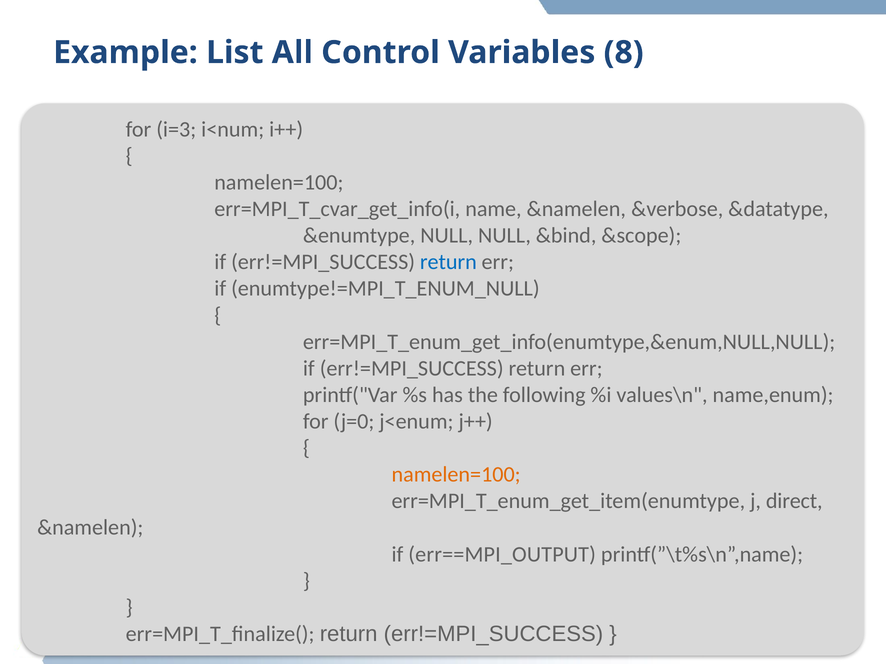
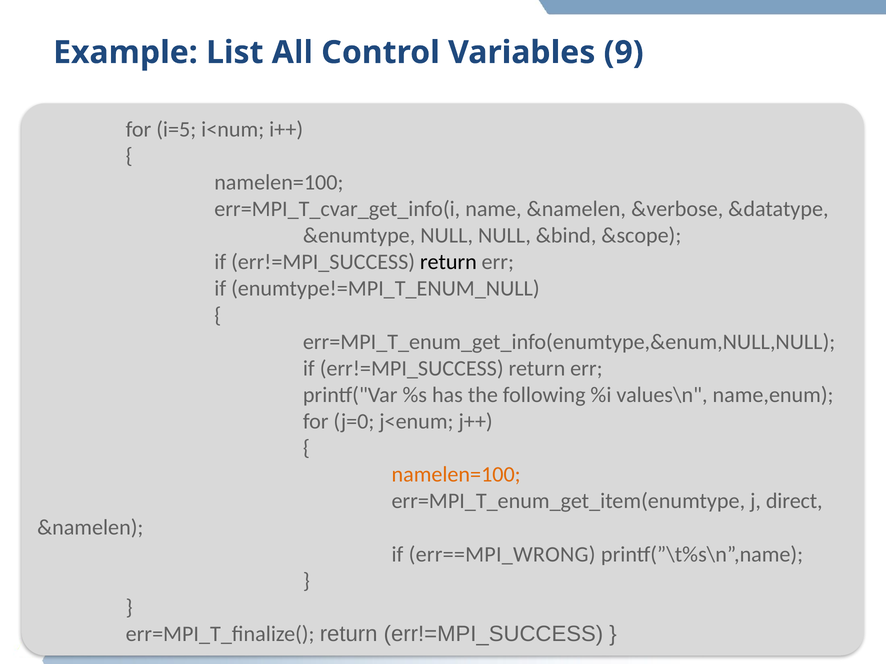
8: 8 -> 9 (624, 53)
i=3: i=3 -> i=5 (176, 129)
return colour: blue -> black (448, 262)
err==MPI_OUTPUT: err==MPI_OUTPUT -> err==MPI_WRONG (502, 555)
